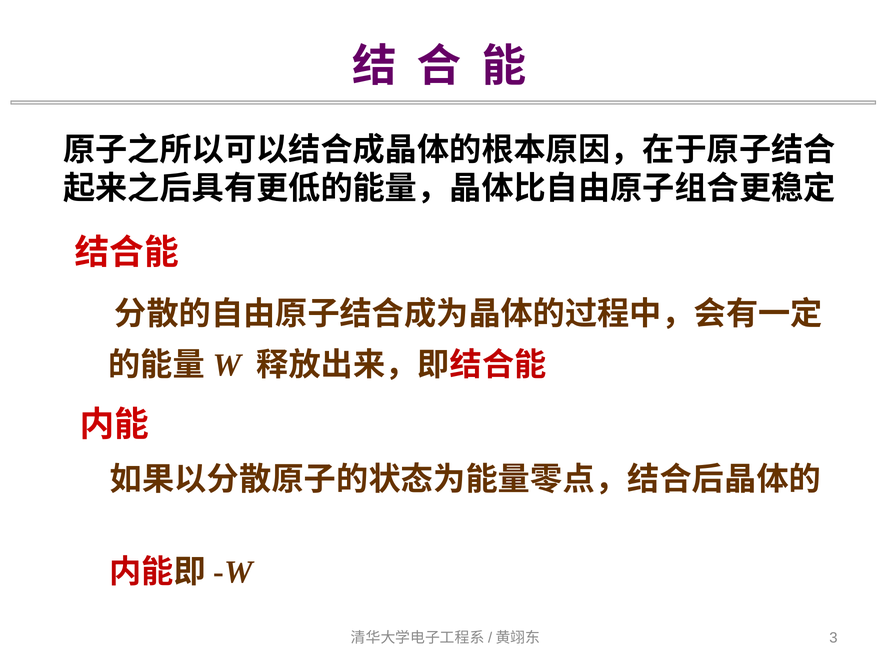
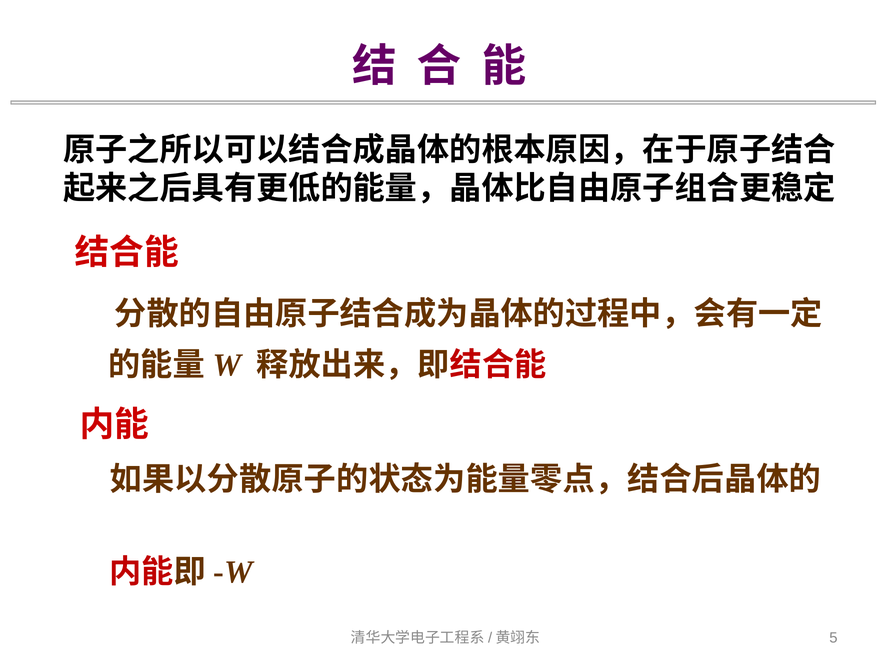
3: 3 -> 5 (833, 638)
